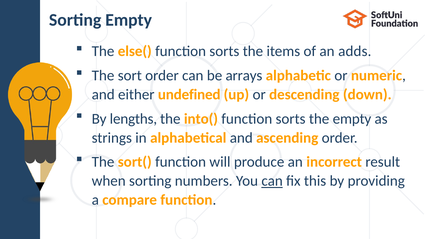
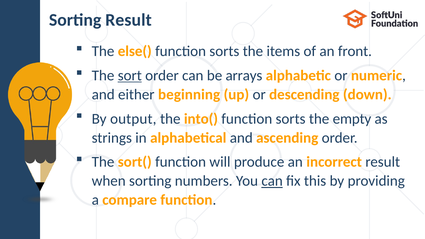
Sorting Empty: Empty -> Result (129, 20)
adds: adds -> front (355, 51)
sort underline: none -> present (130, 76)
undefined: undefined -> beginning (189, 95)
lengths: lengths -> output (133, 119)
